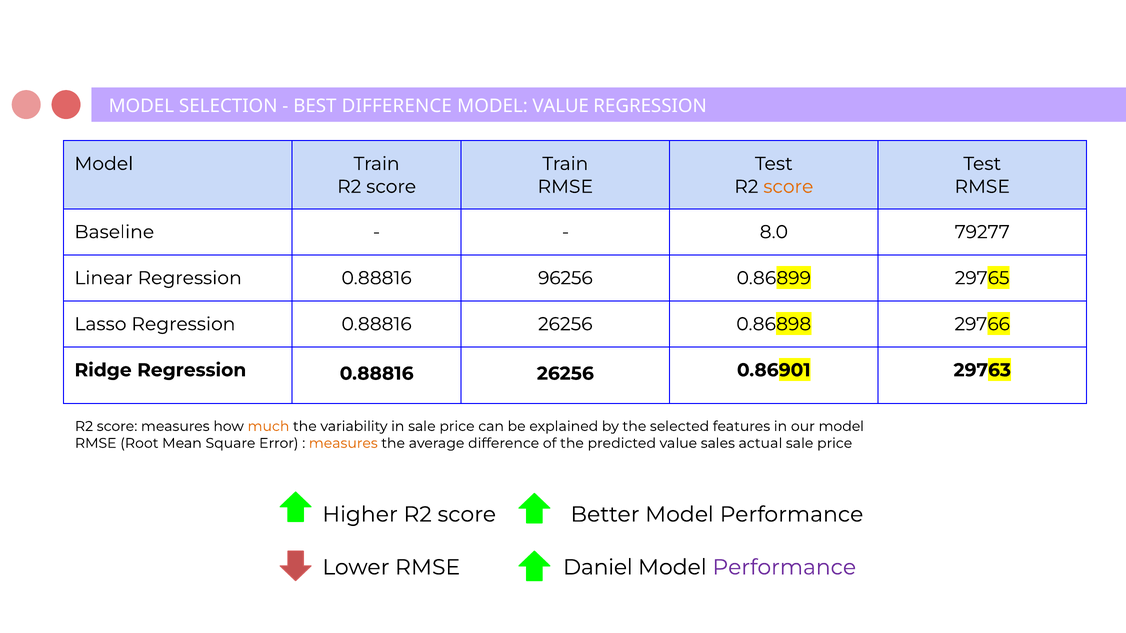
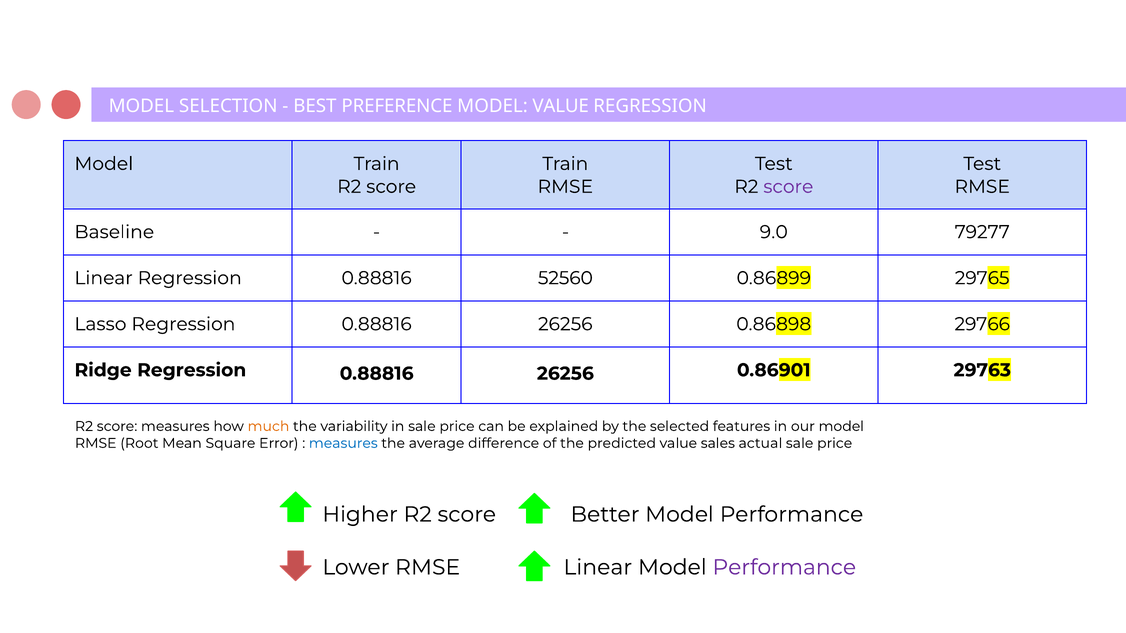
BEST DIFFERENCE: DIFFERENCE -> PREFERENCE (397, 106)
score colour: orange -> purple (788, 187)
8.0: 8.0 -> 9.0 (774, 232)
96256: 96256 -> 52560 (565, 278)
measures colour: orange -> blue (343, 443)
RMSE Daniel: Daniel -> Linear (598, 568)
